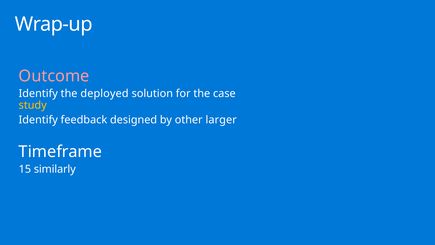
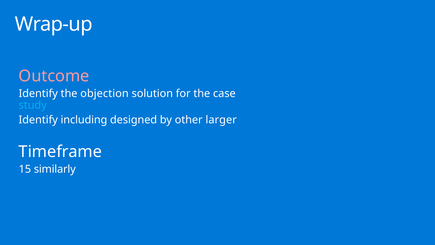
deployed: deployed -> objection (105, 93)
study colour: yellow -> light blue (33, 105)
feedback: feedback -> including (84, 120)
